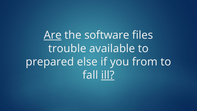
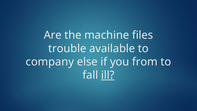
Are underline: present -> none (53, 35)
software: software -> machine (107, 35)
prepared: prepared -> company (50, 62)
